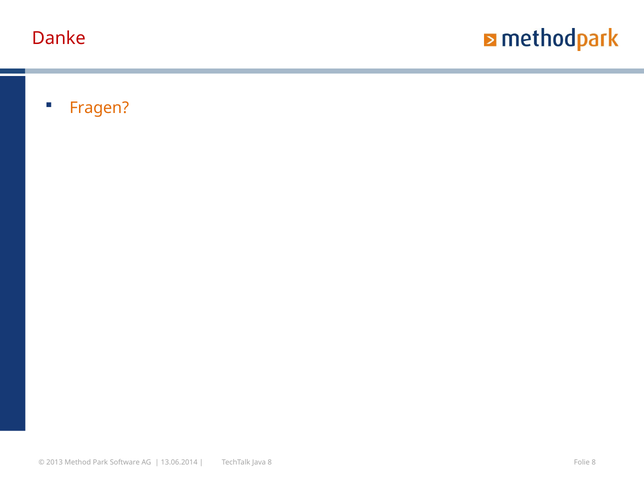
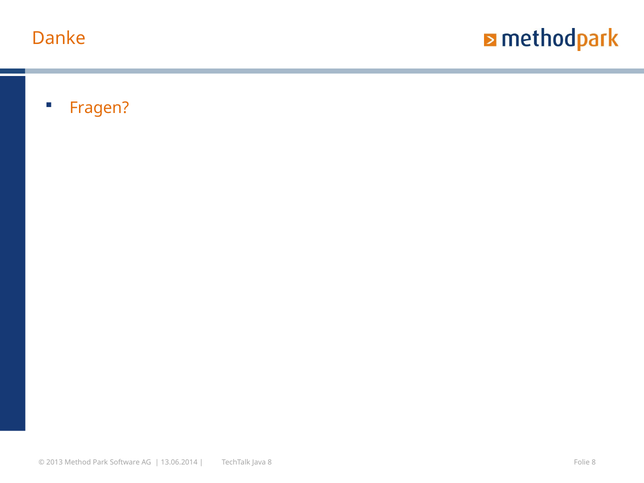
Danke colour: red -> orange (59, 38)
